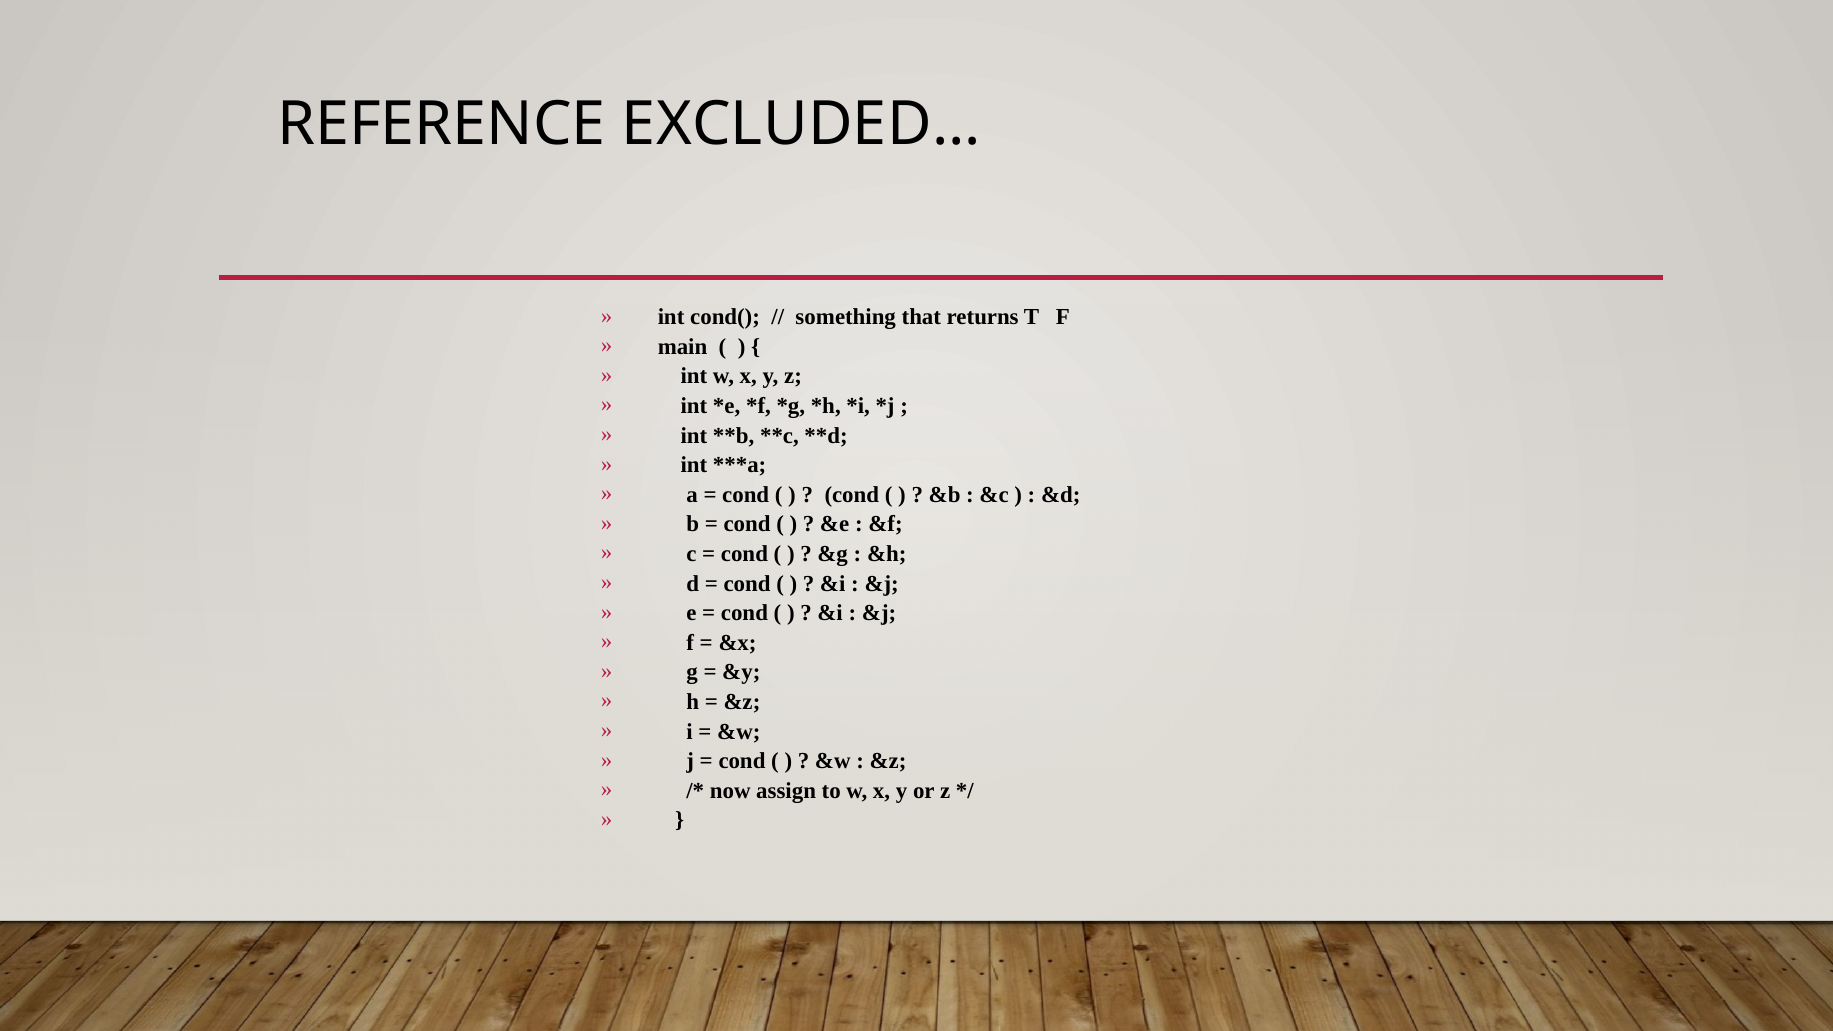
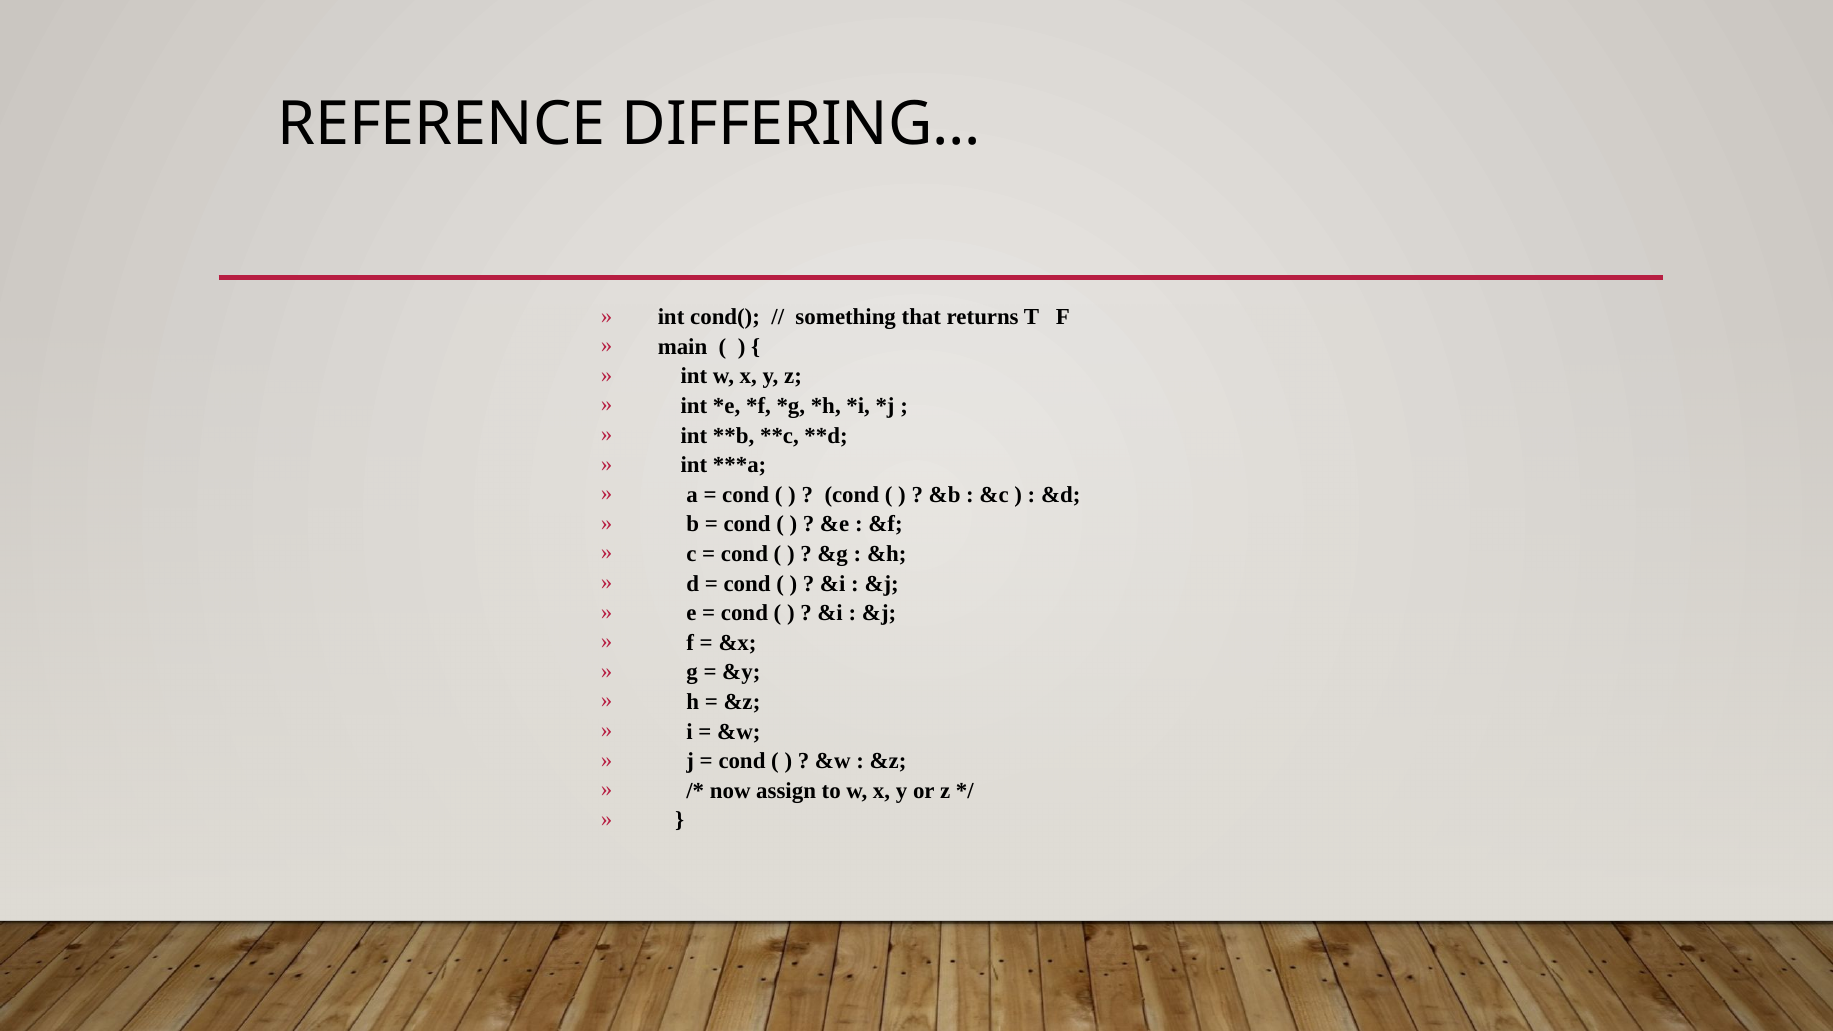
EXCLUDED…: EXCLUDED… -> DIFFERING… (801, 124)
